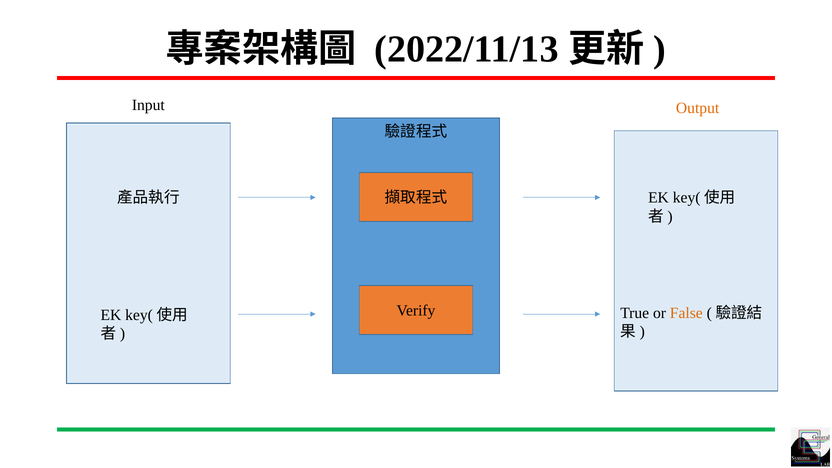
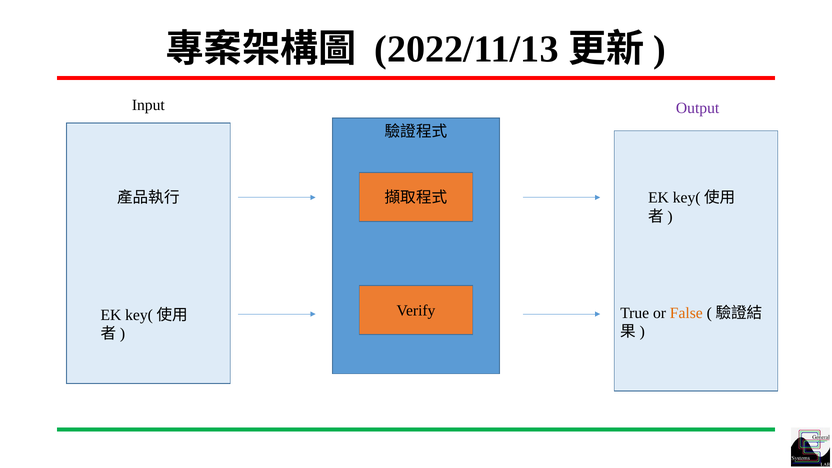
Output colour: orange -> purple (698, 108)
